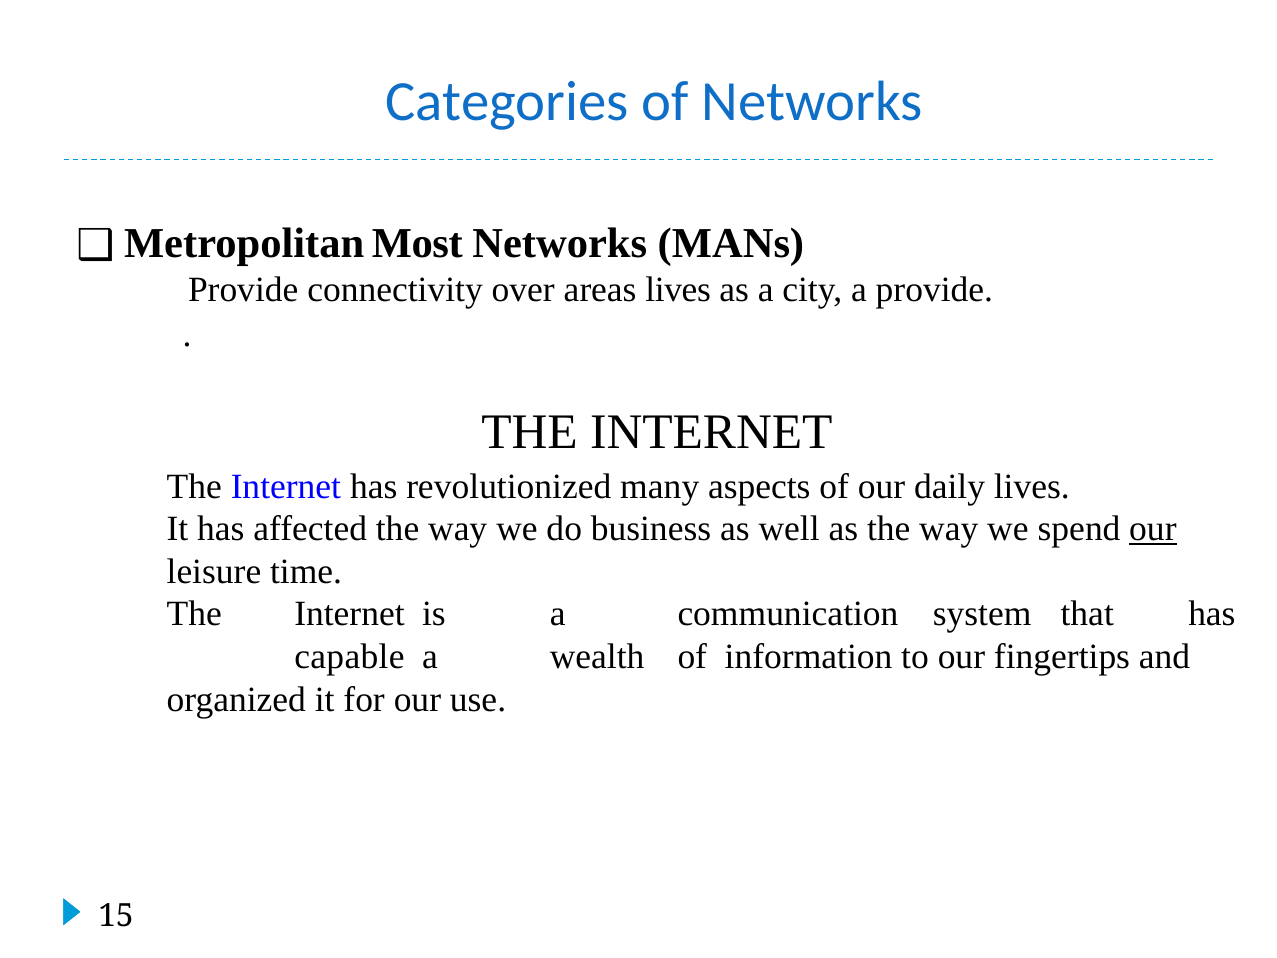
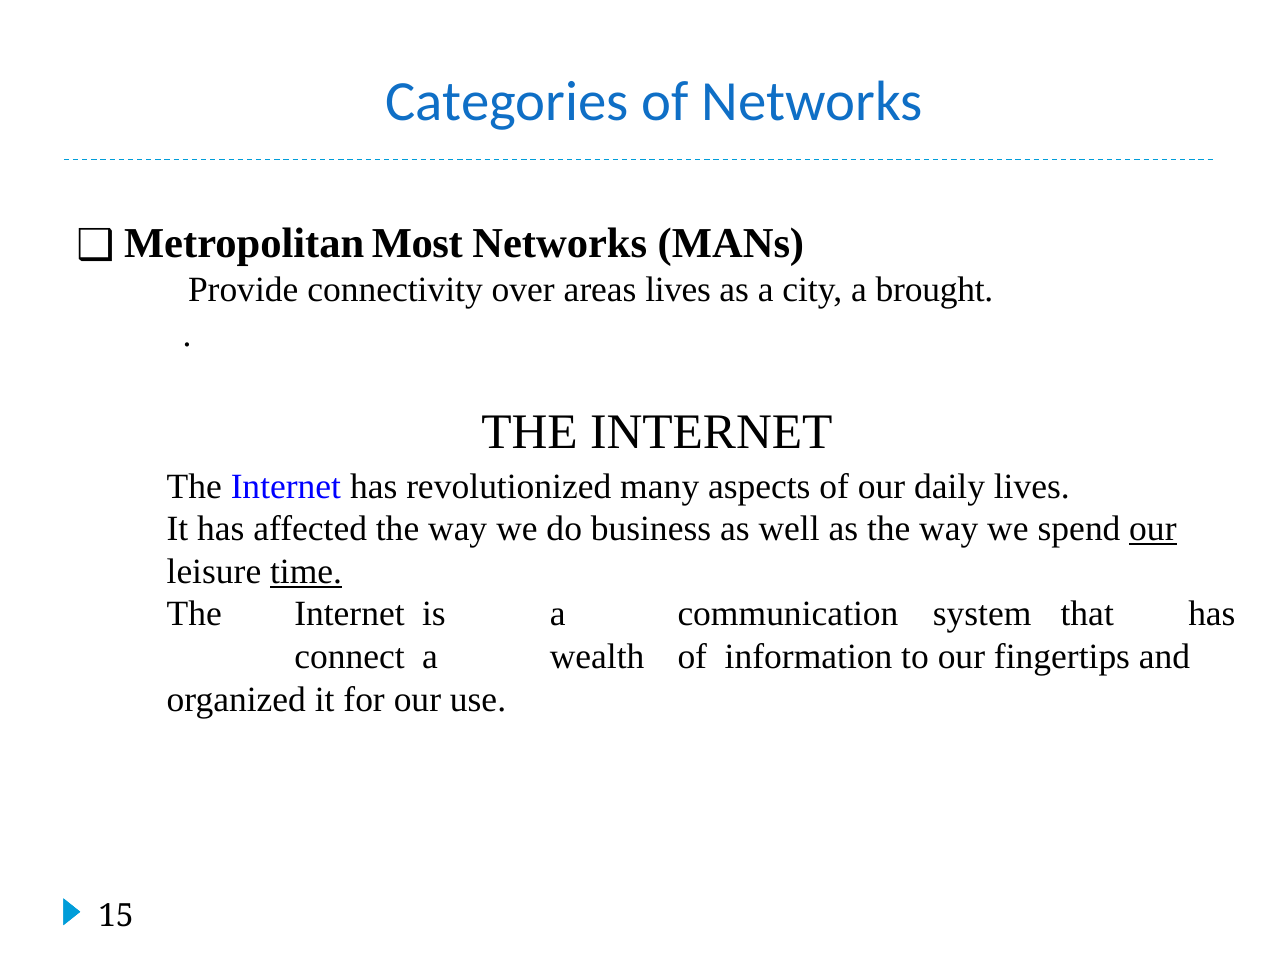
provide: provide -> brought (935, 290)
time underline: none -> present (306, 571)
capable: capable -> connect (350, 657)
